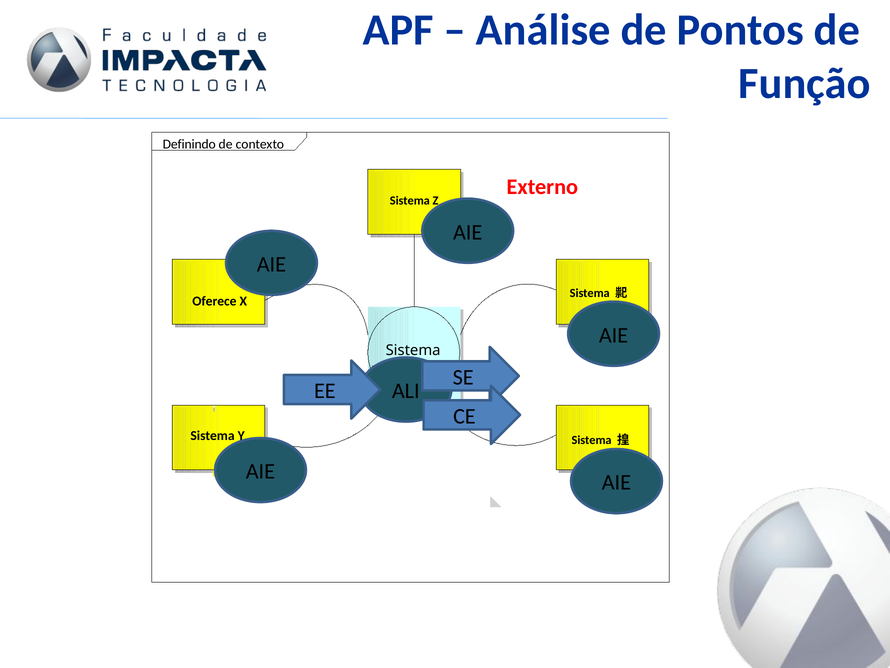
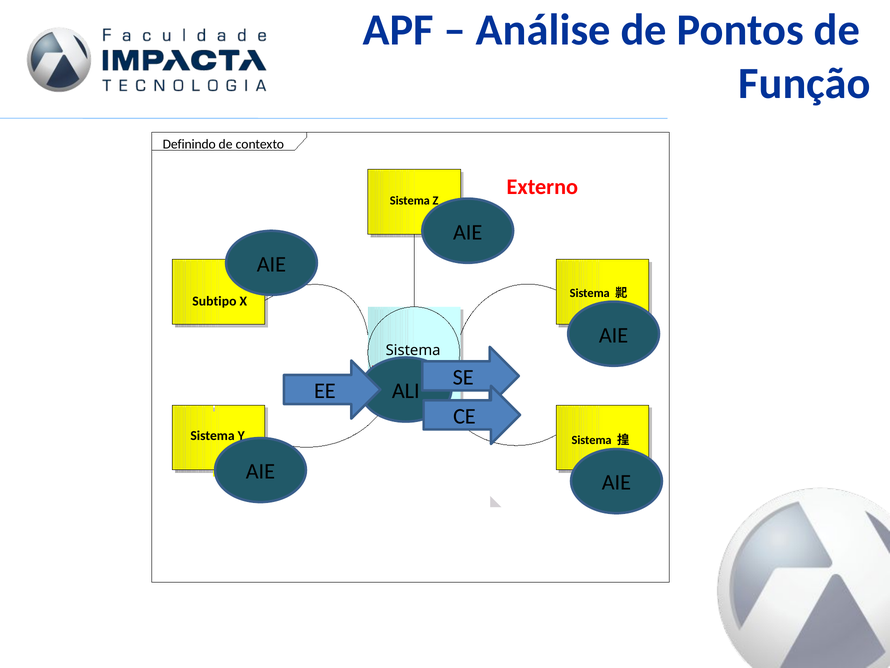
Oferece: Oferece -> Subtipo (214, 301)
